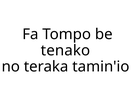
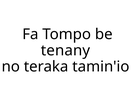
tenako: tenako -> tenany (65, 51)
